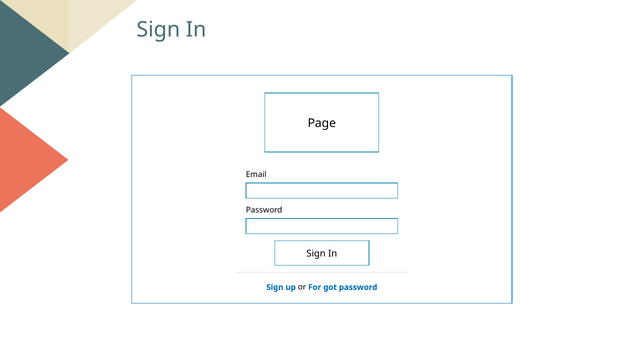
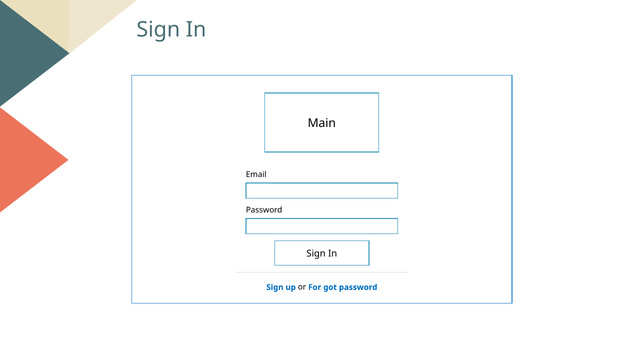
Page: Page -> Main (322, 123)
